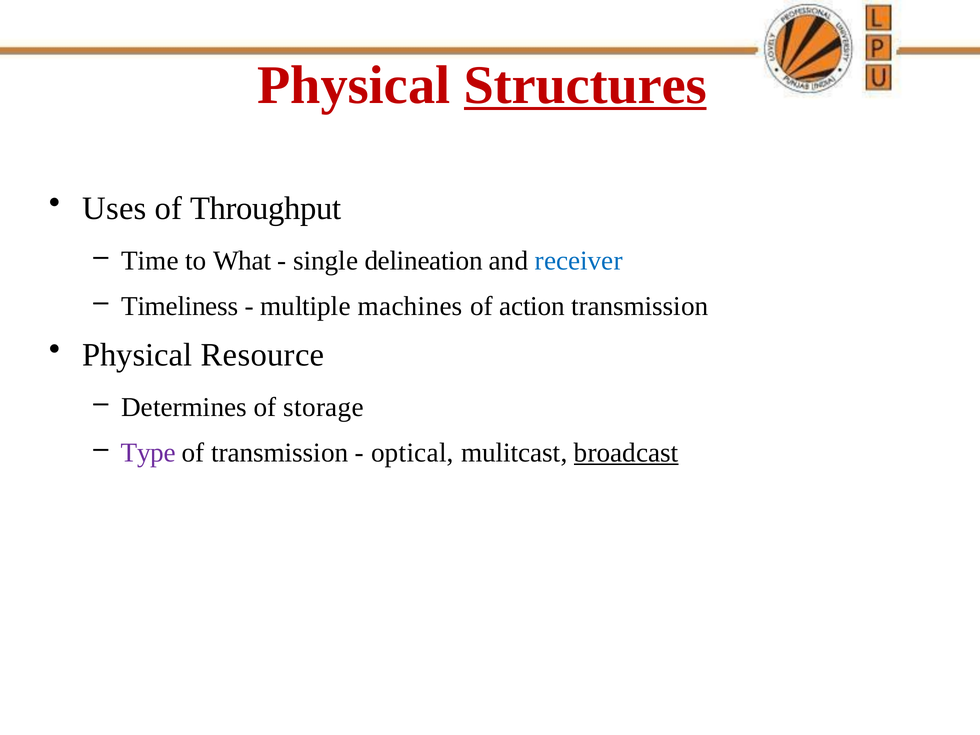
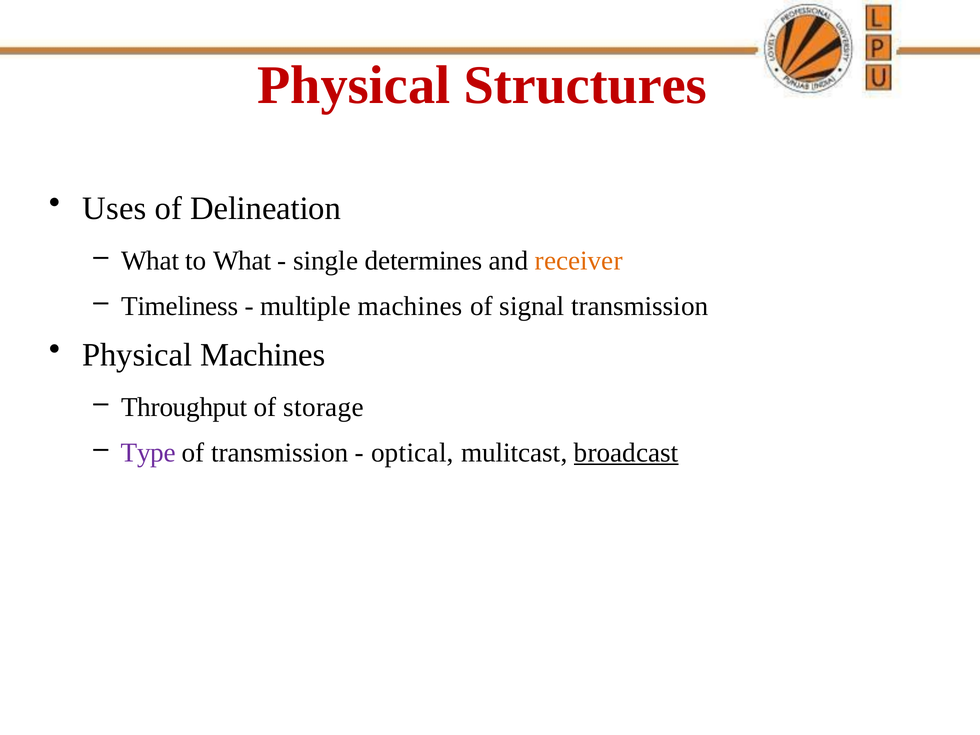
Structures underline: present -> none (585, 85)
Throughput: Throughput -> Delineation (266, 208)
Time: Time -> What (150, 261)
delineation: delineation -> determines (424, 261)
receiver colour: blue -> orange (579, 261)
action: action -> signal (532, 306)
Physical Resource: Resource -> Machines (263, 355)
Determines: Determines -> Throughput (184, 407)
